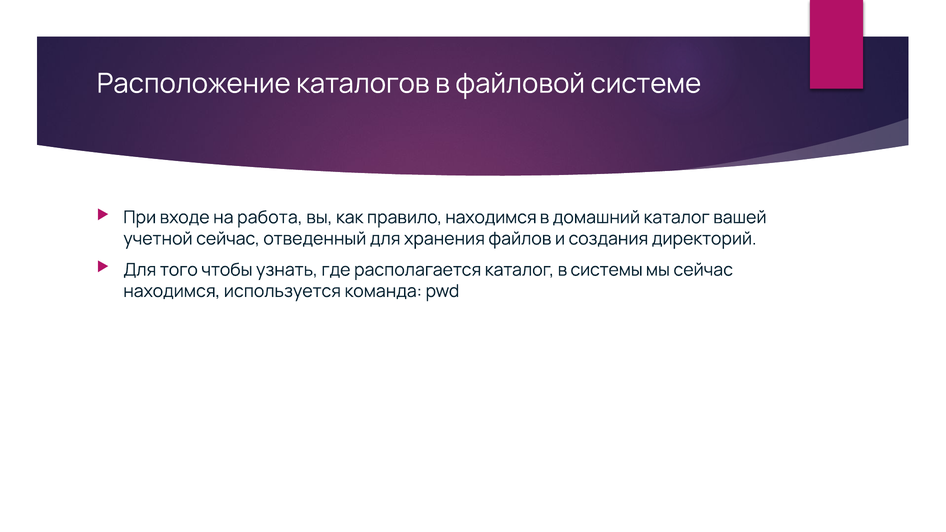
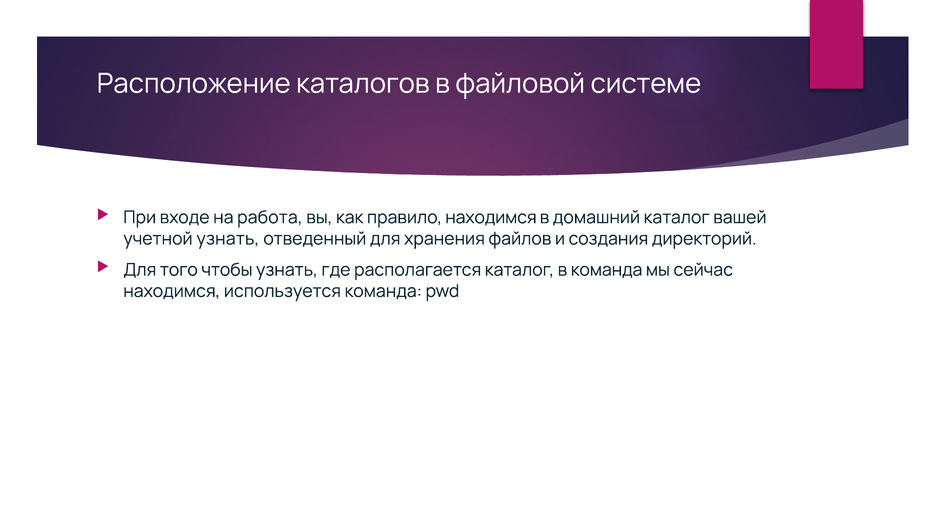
учетной сейчас: сейчас -> узнать (228, 239)
в системы: системы -> команда (607, 270)
